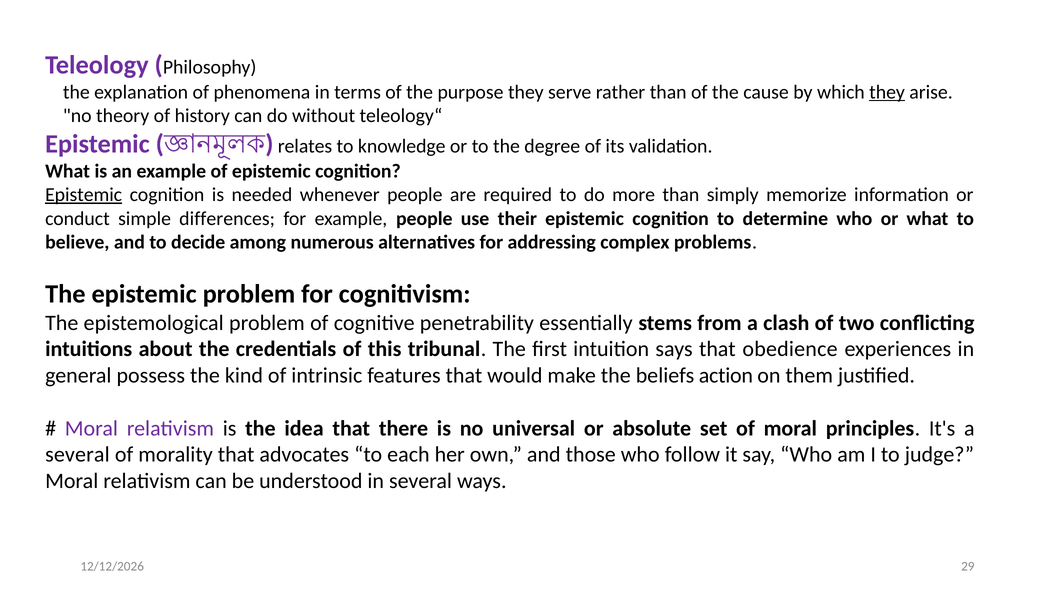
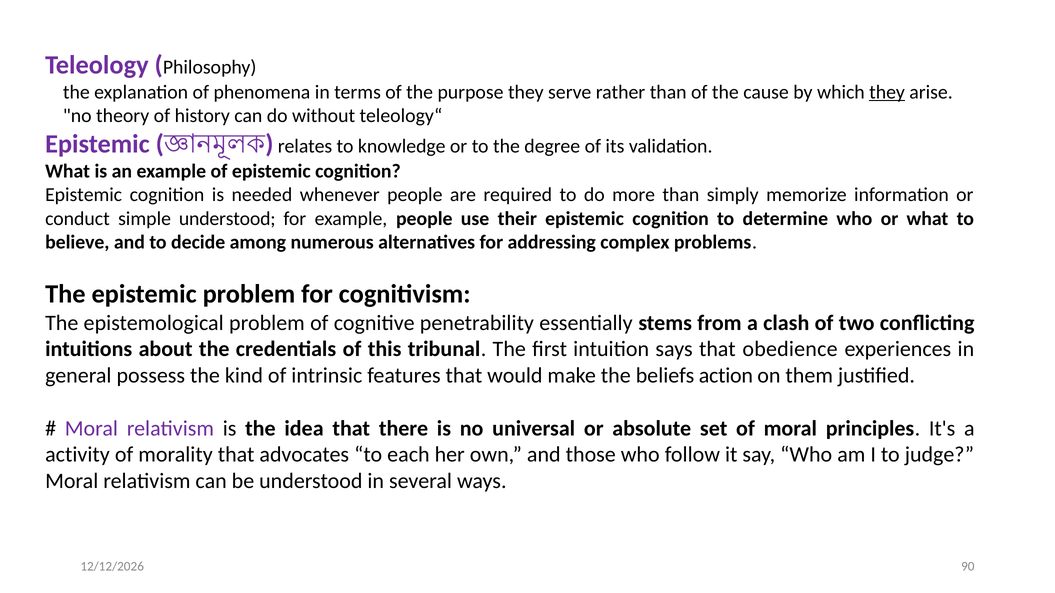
Epistemic underline: present -> none (84, 195)
simple differences: differences -> understood (227, 219)
several: several -> activity (77, 455)
29: 29 -> 90 (968, 567)
